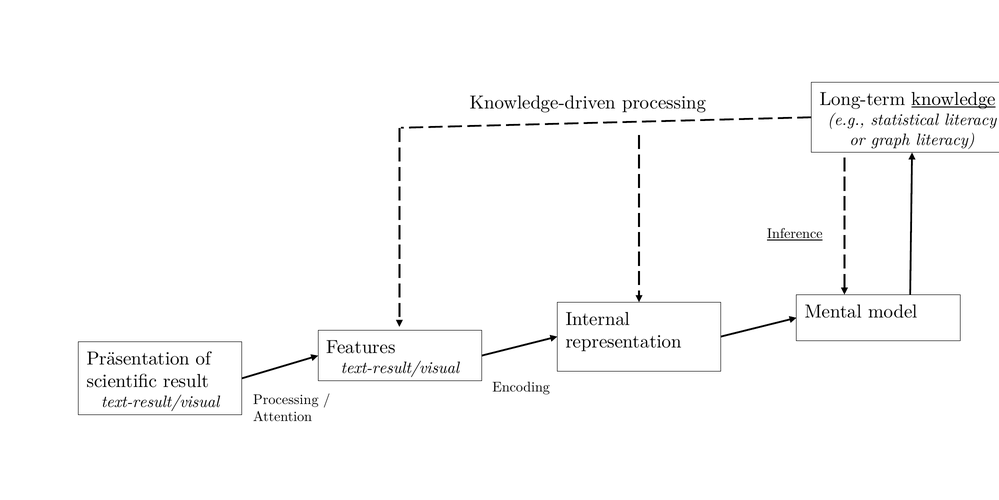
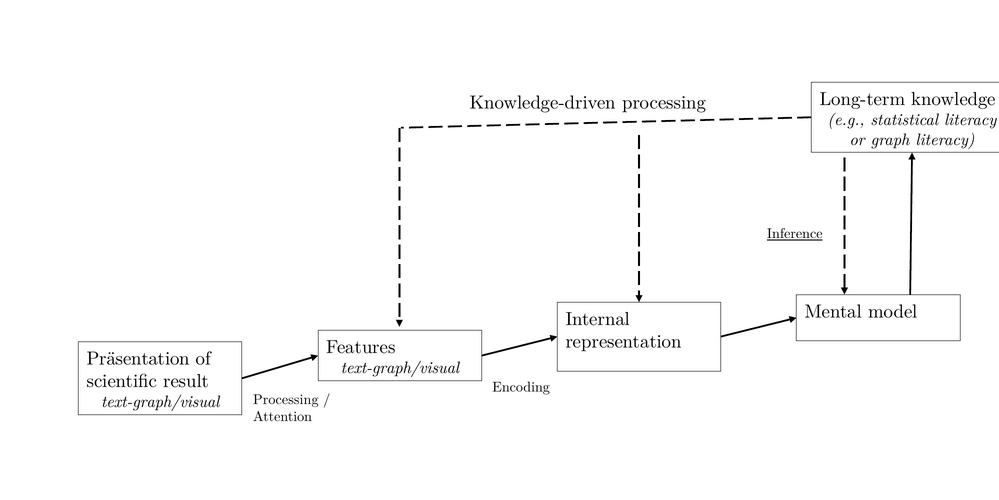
knowledge underline: present -> none (954, 99)
text-result/visual: text-result/visual -> text-graph/visual (400, 368)
text-result/visual: text-result/visual -> text-graph/visual (160, 402)
